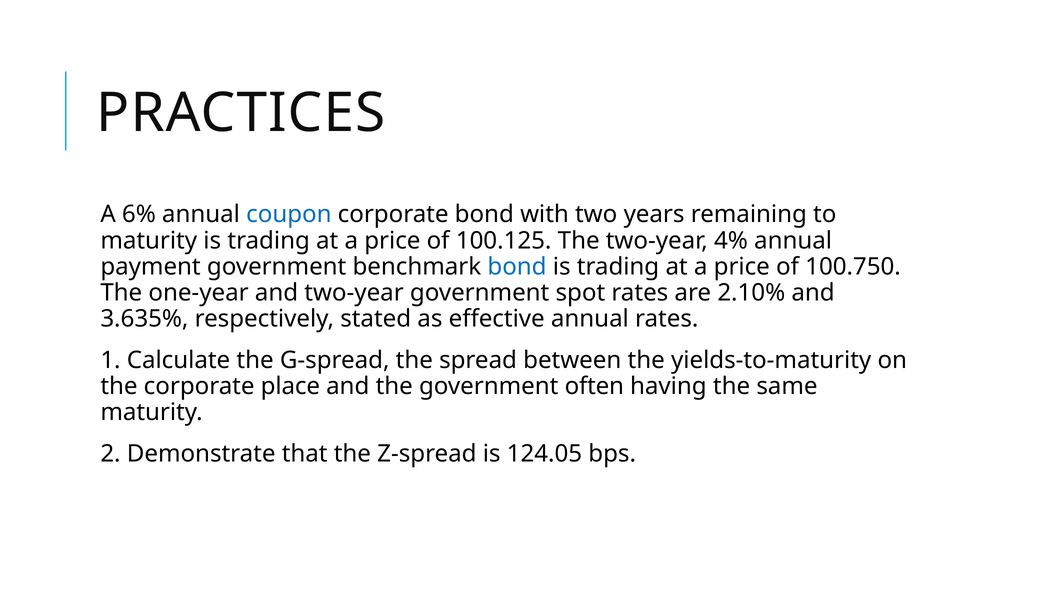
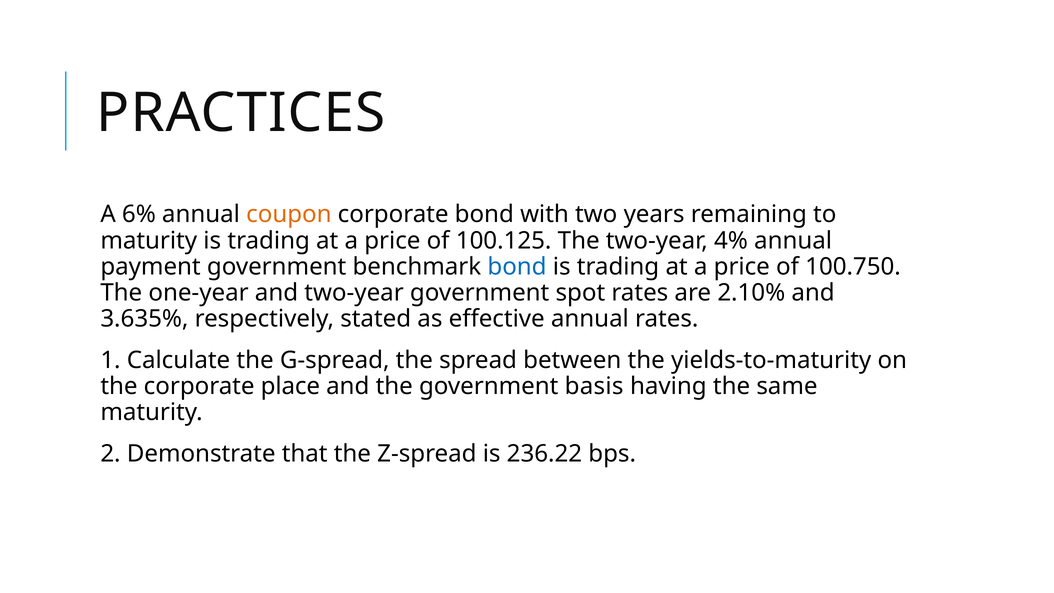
coupon colour: blue -> orange (289, 214)
often: often -> basis (594, 386)
124.05: 124.05 -> 236.22 (544, 454)
